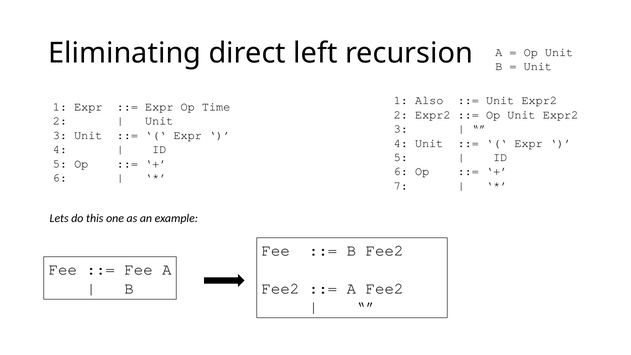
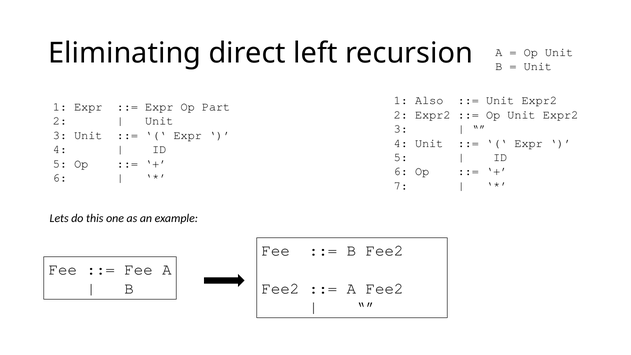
Time: Time -> Part (216, 107)
